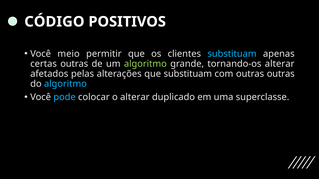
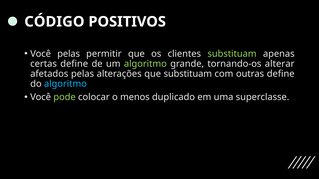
Você meio: meio -> pelas (69, 54)
substituam colour: light blue -> light green (232, 54)
certas outras: outras -> define (74, 64)
outras outras: outras -> define (281, 74)
pode colour: light blue -> light green (65, 97)
o alterar: alterar -> menos (135, 97)
